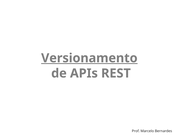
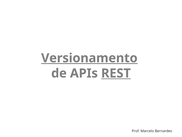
REST underline: none -> present (116, 73)
